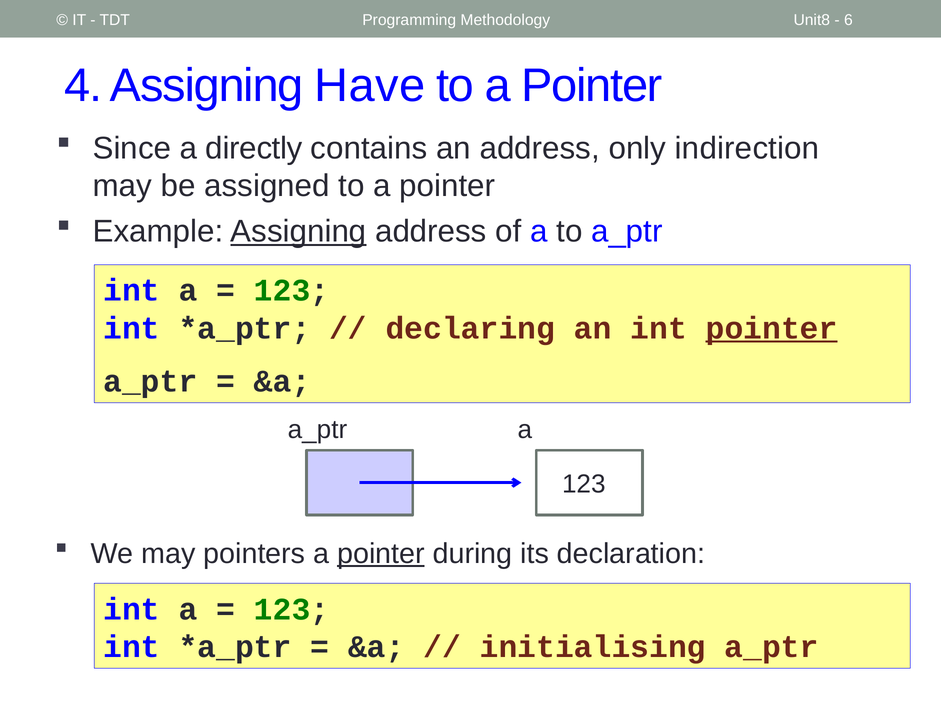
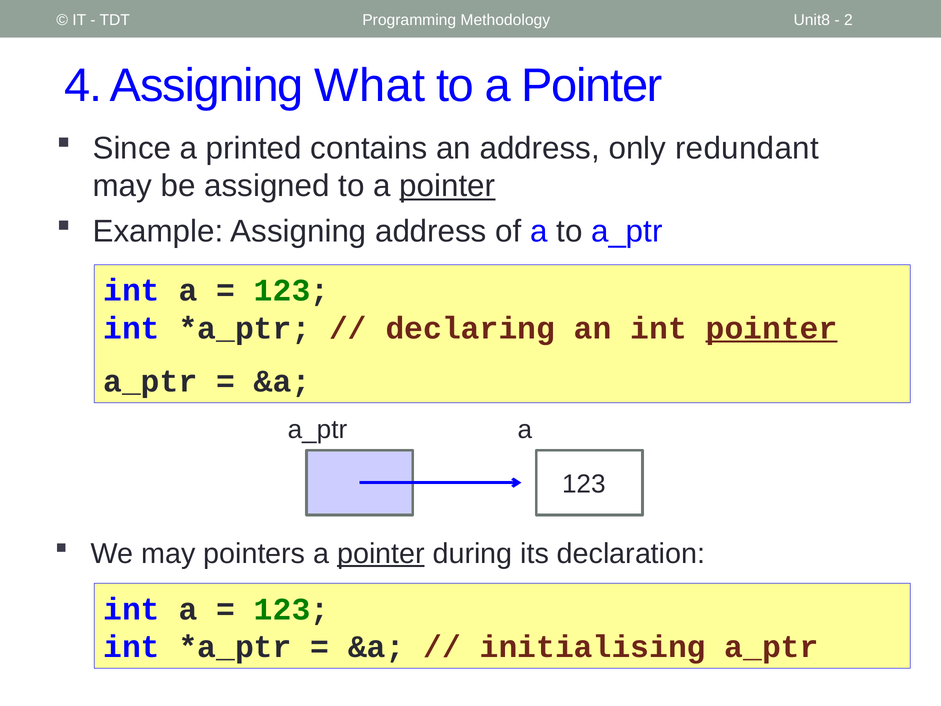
6: 6 -> 2 (848, 20)
Have: Have -> What (370, 86)
directly: directly -> printed (254, 148)
indirection: indirection -> redundant (747, 148)
pointer underline: none -> present (447, 186)
Assigning underline: present -> none (298, 232)
